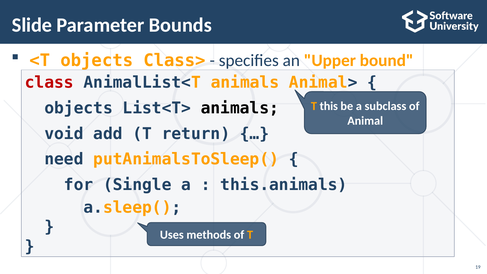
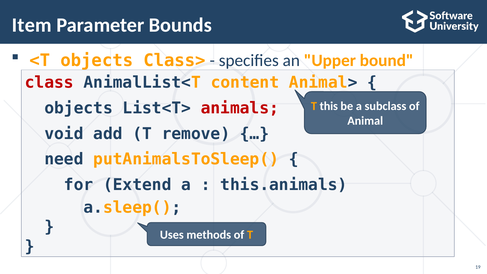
Slide: Slide -> Item (32, 25)
AnimalList<T animals: animals -> content (245, 83)
animals colour: black -> red (240, 108)
return: return -> remove (196, 134)
Single: Single -> Extend (137, 185)
